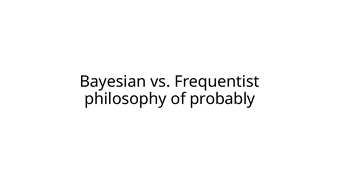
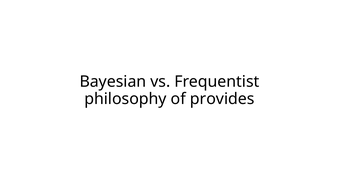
probably: probably -> provides (222, 99)
